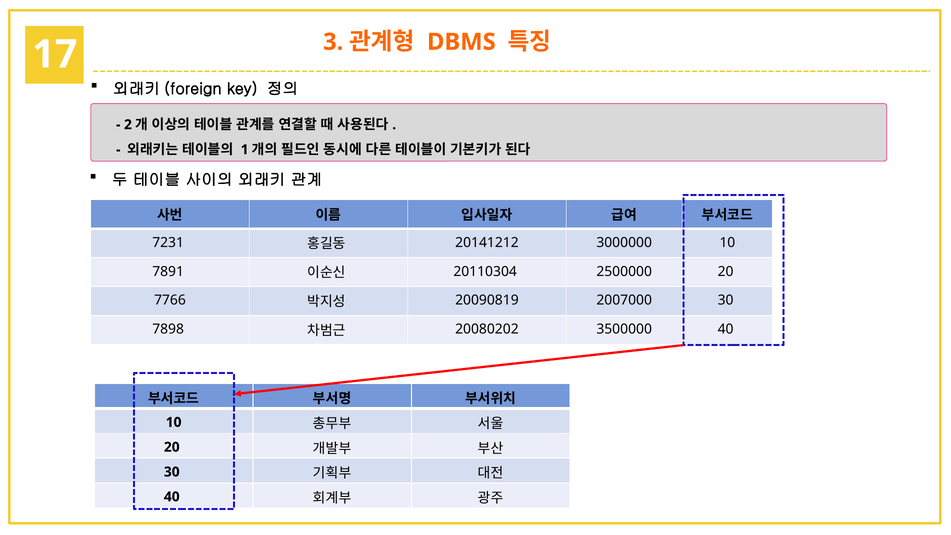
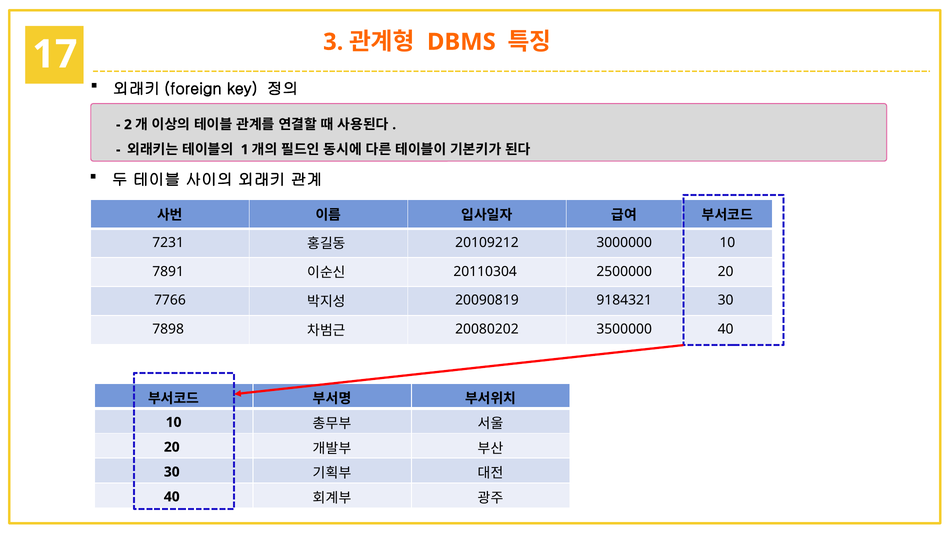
20141212: 20141212 -> 20109212 (487, 243)
2007000: 2007000 -> 9184321 (624, 300)
